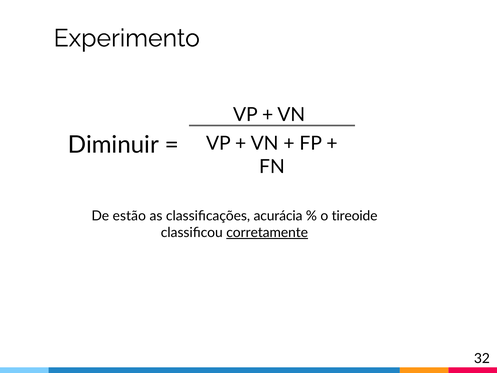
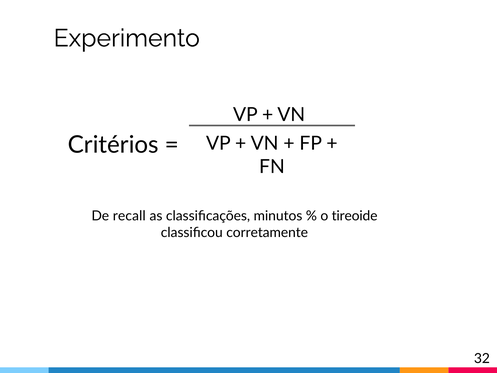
Diminuir: Diminuir -> Critérios (113, 145)
estão: estão -> recall (129, 216)
acurácia: acurácia -> minutos (278, 216)
corretamente underline: present -> none (267, 232)
